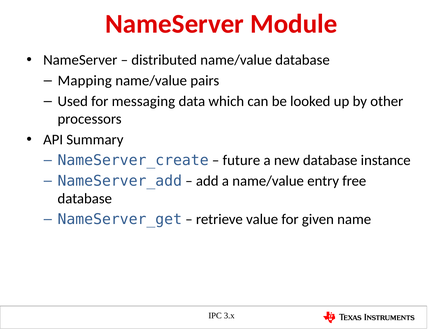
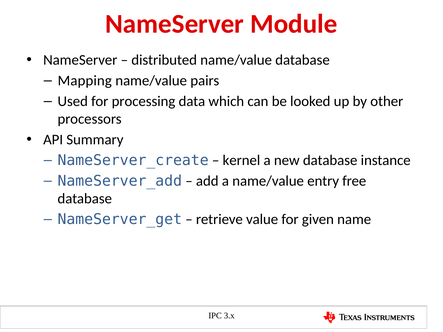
messaging: messaging -> processing (143, 101)
future: future -> kernel (241, 161)
